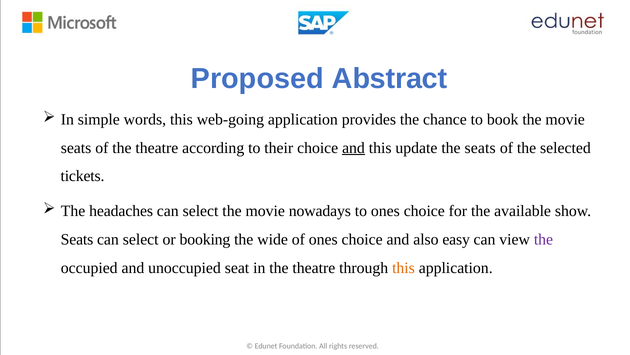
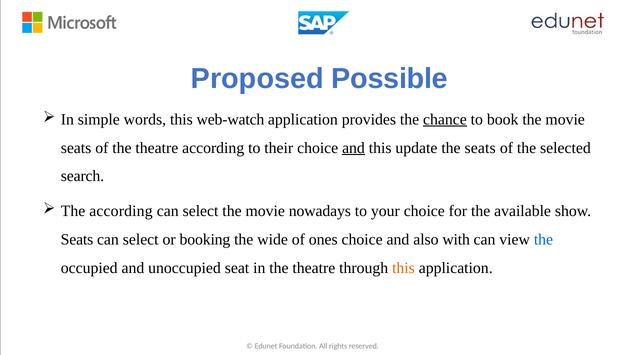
Abstract: Abstract -> Possible (390, 79)
web-going: web-going -> web-watch (230, 119)
chance underline: none -> present (445, 119)
tickets: tickets -> search (82, 176)
The headaches: headaches -> according (121, 211)
to ones: ones -> your (385, 211)
easy: easy -> with (456, 239)
the colour: purple -> blue (543, 239)
